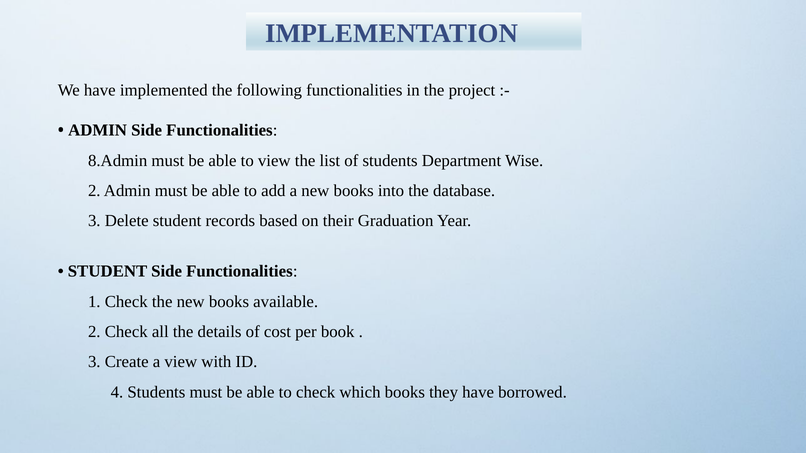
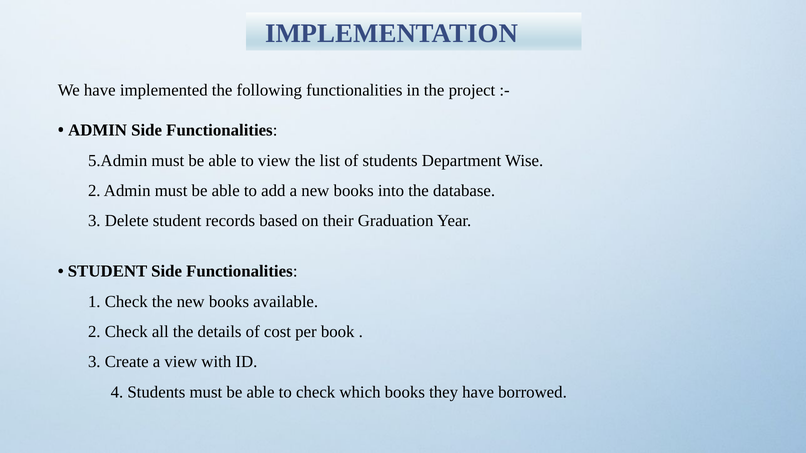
8.Admin: 8.Admin -> 5.Admin (118, 161)
